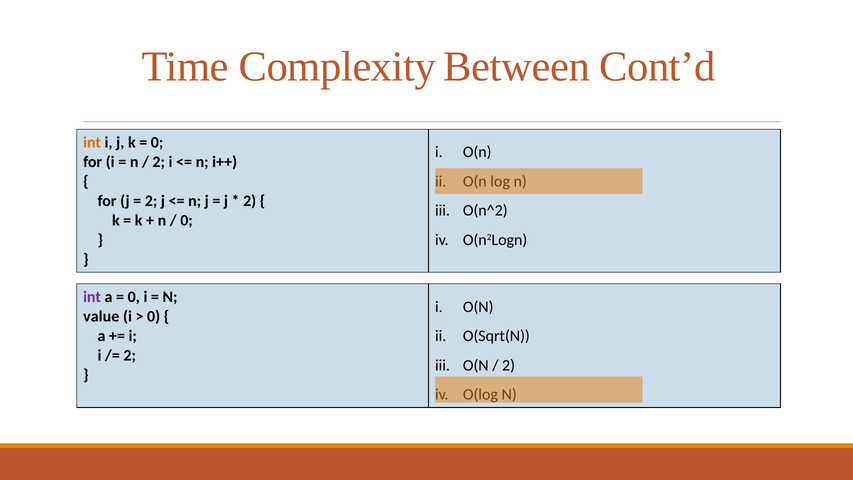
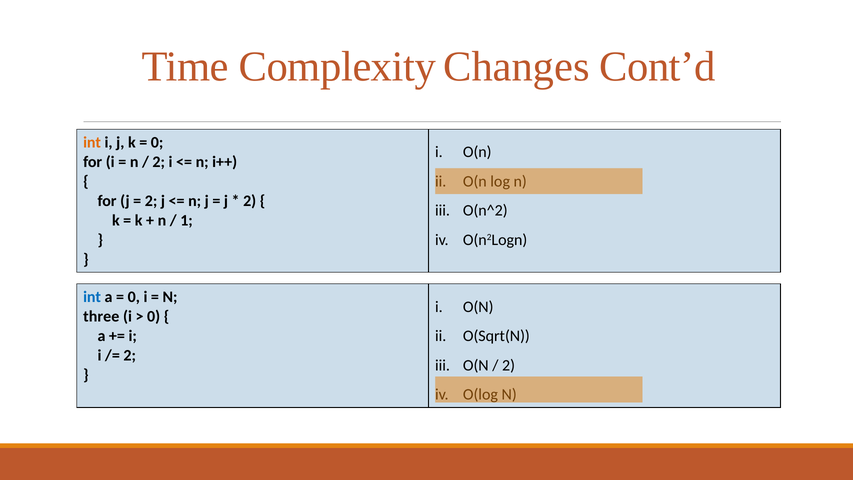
Between: Between -> Changes (516, 67)
0: 0 -> 1 (187, 220)
int colour: purple -> blue (92, 297)
value: value -> three (101, 316)
